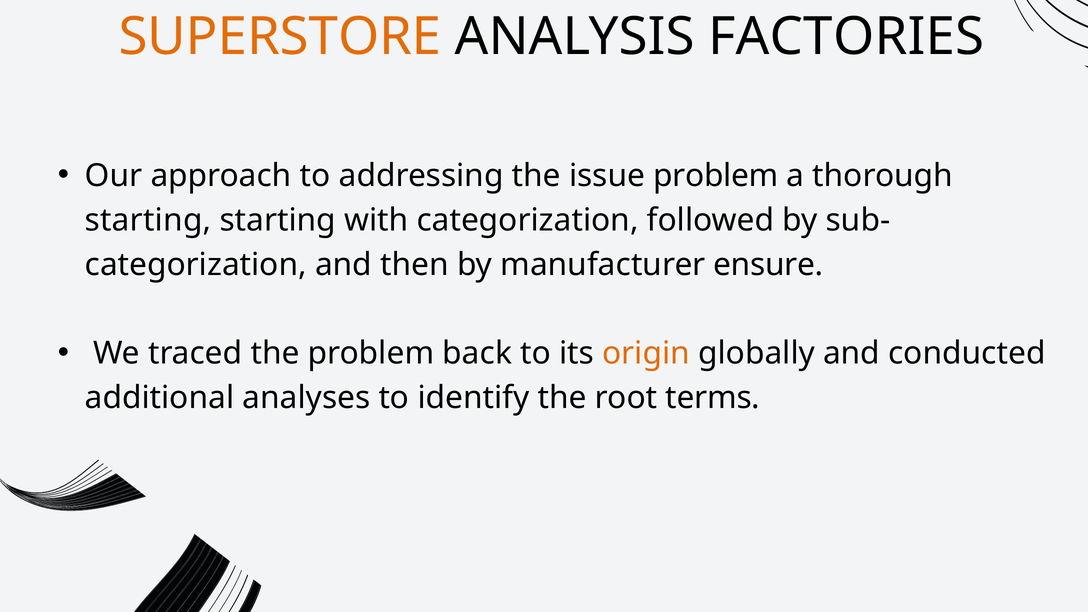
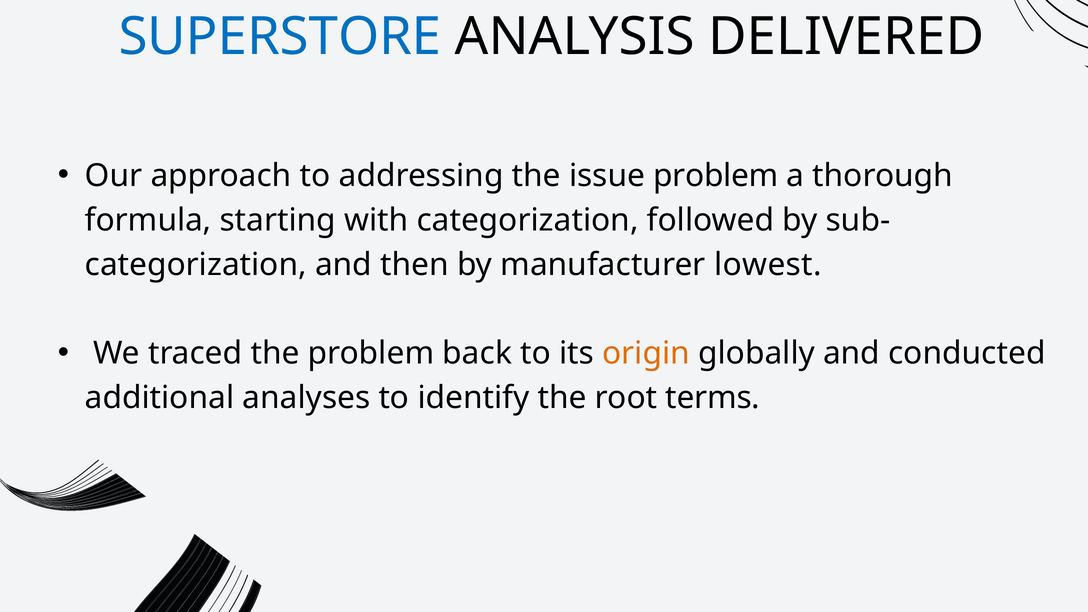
SUPERSTORE colour: orange -> blue (280, 37)
FACTORIES: FACTORIES -> DELIVERED (846, 37)
starting: starting -> formula (148, 220)
ensure: ensure -> lowest (768, 265)
